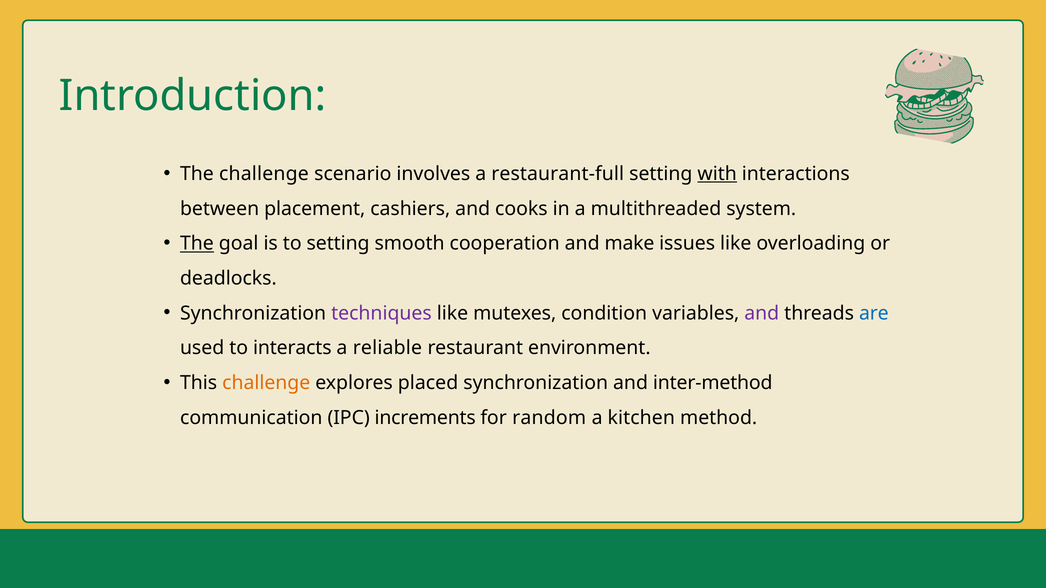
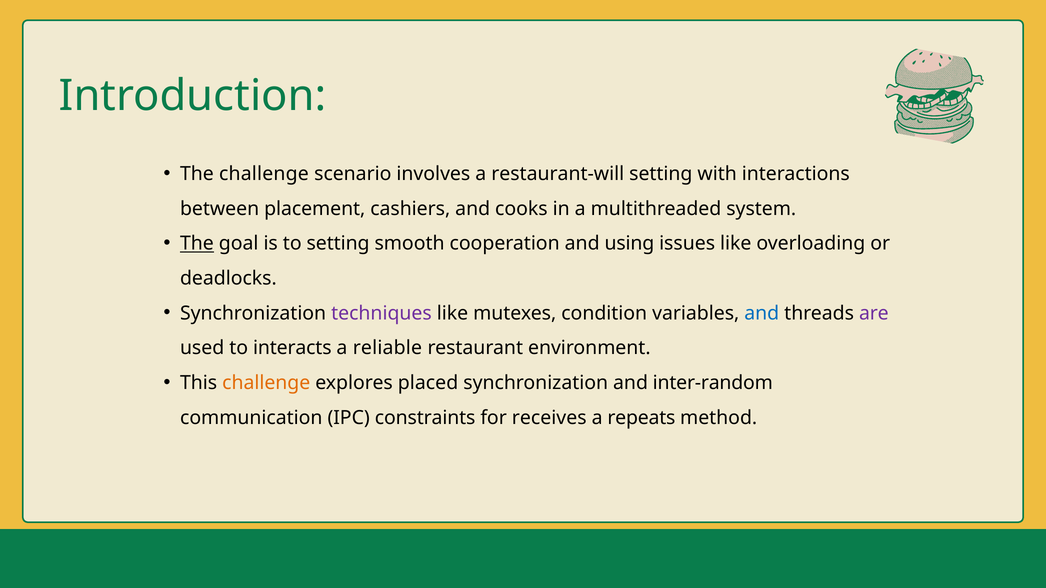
restaurant-full: restaurant-full -> restaurant-will (558, 174)
with underline: present -> none (717, 174)
make: make -> using (629, 244)
and colour: purple -> blue (762, 313)
are colour: blue -> purple (874, 313)
inter-method: inter-method -> inter-random (713, 383)
increments: increments -> constraints (425, 418)
random: random -> receives (549, 418)
kitchen: kitchen -> repeats (641, 418)
